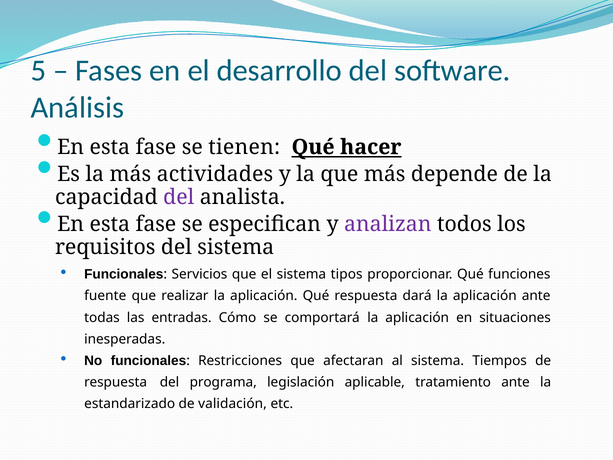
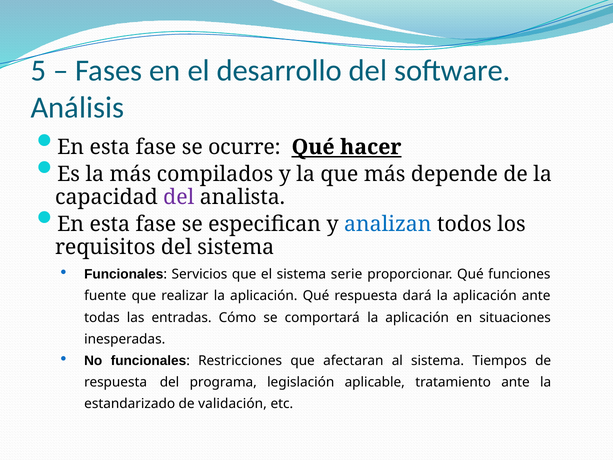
tienen: tienen -> ocurre (244, 147)
actividades: actividades -> compilados (215, 174)
analizan colour: purple -> blue (388, 224)
tipos: tipos -> serie (347, 274)
